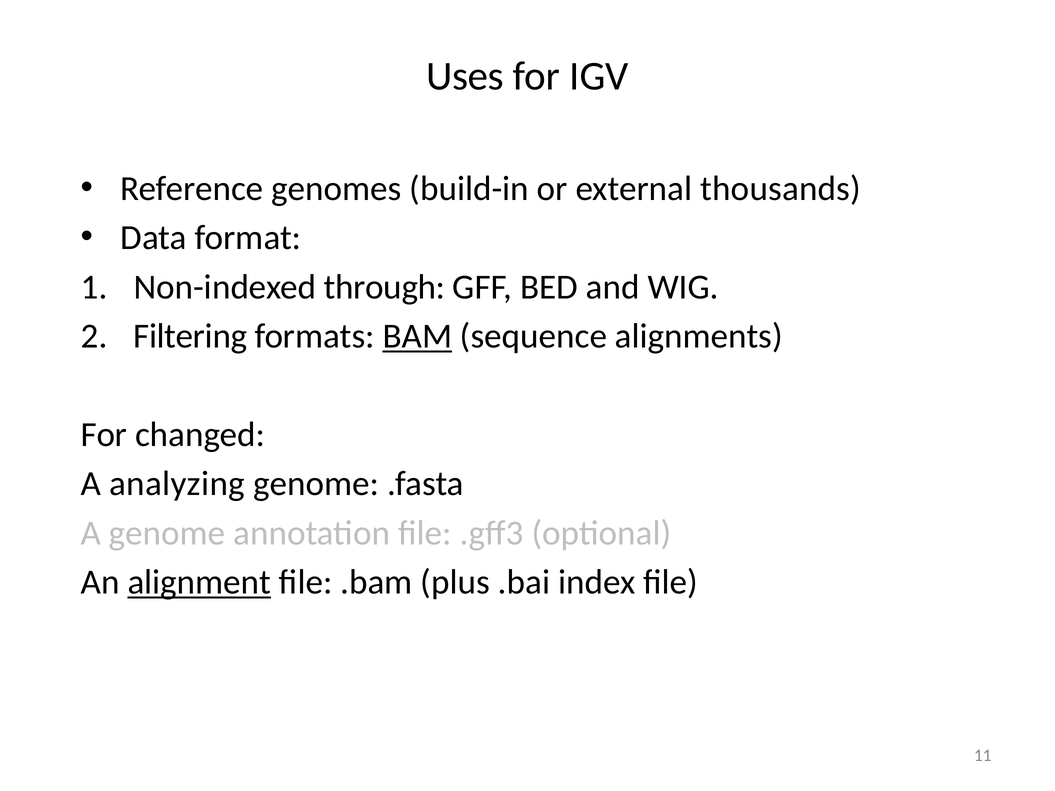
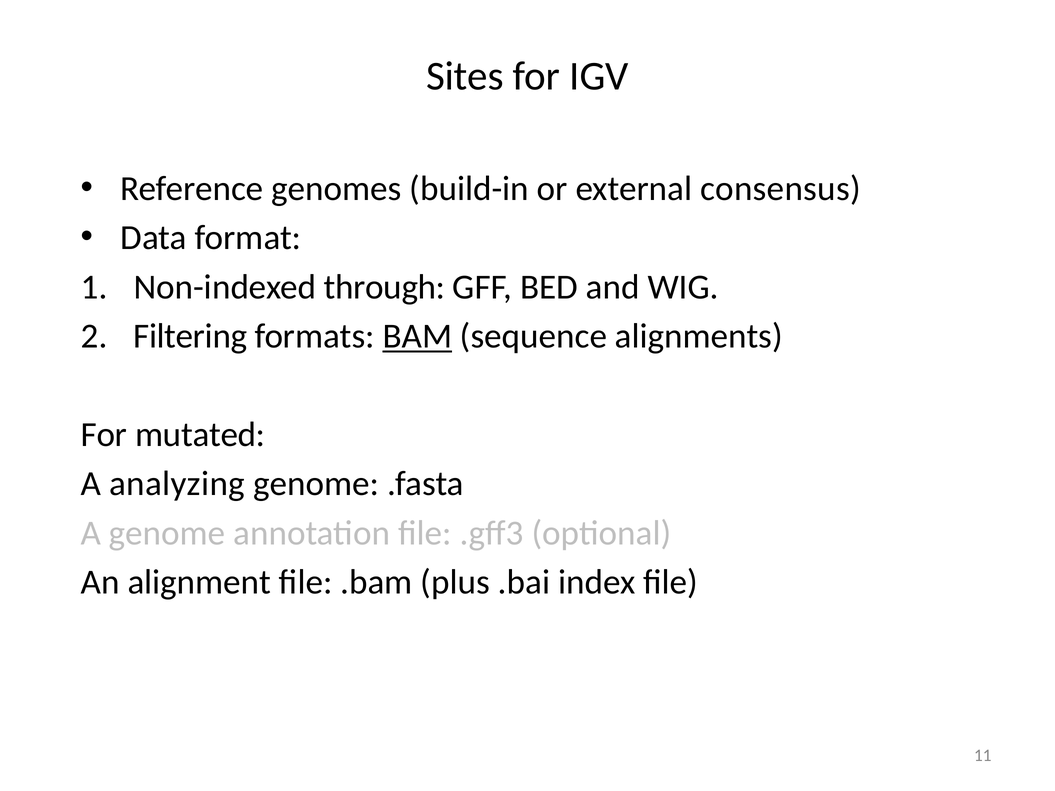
Uses: Uses -> Sites (465, 76)
thousands: thousands -> consensus (781, 189)
changed: changed -> mutated (200, 435)
alignment underline: present -> none (199, 582)
